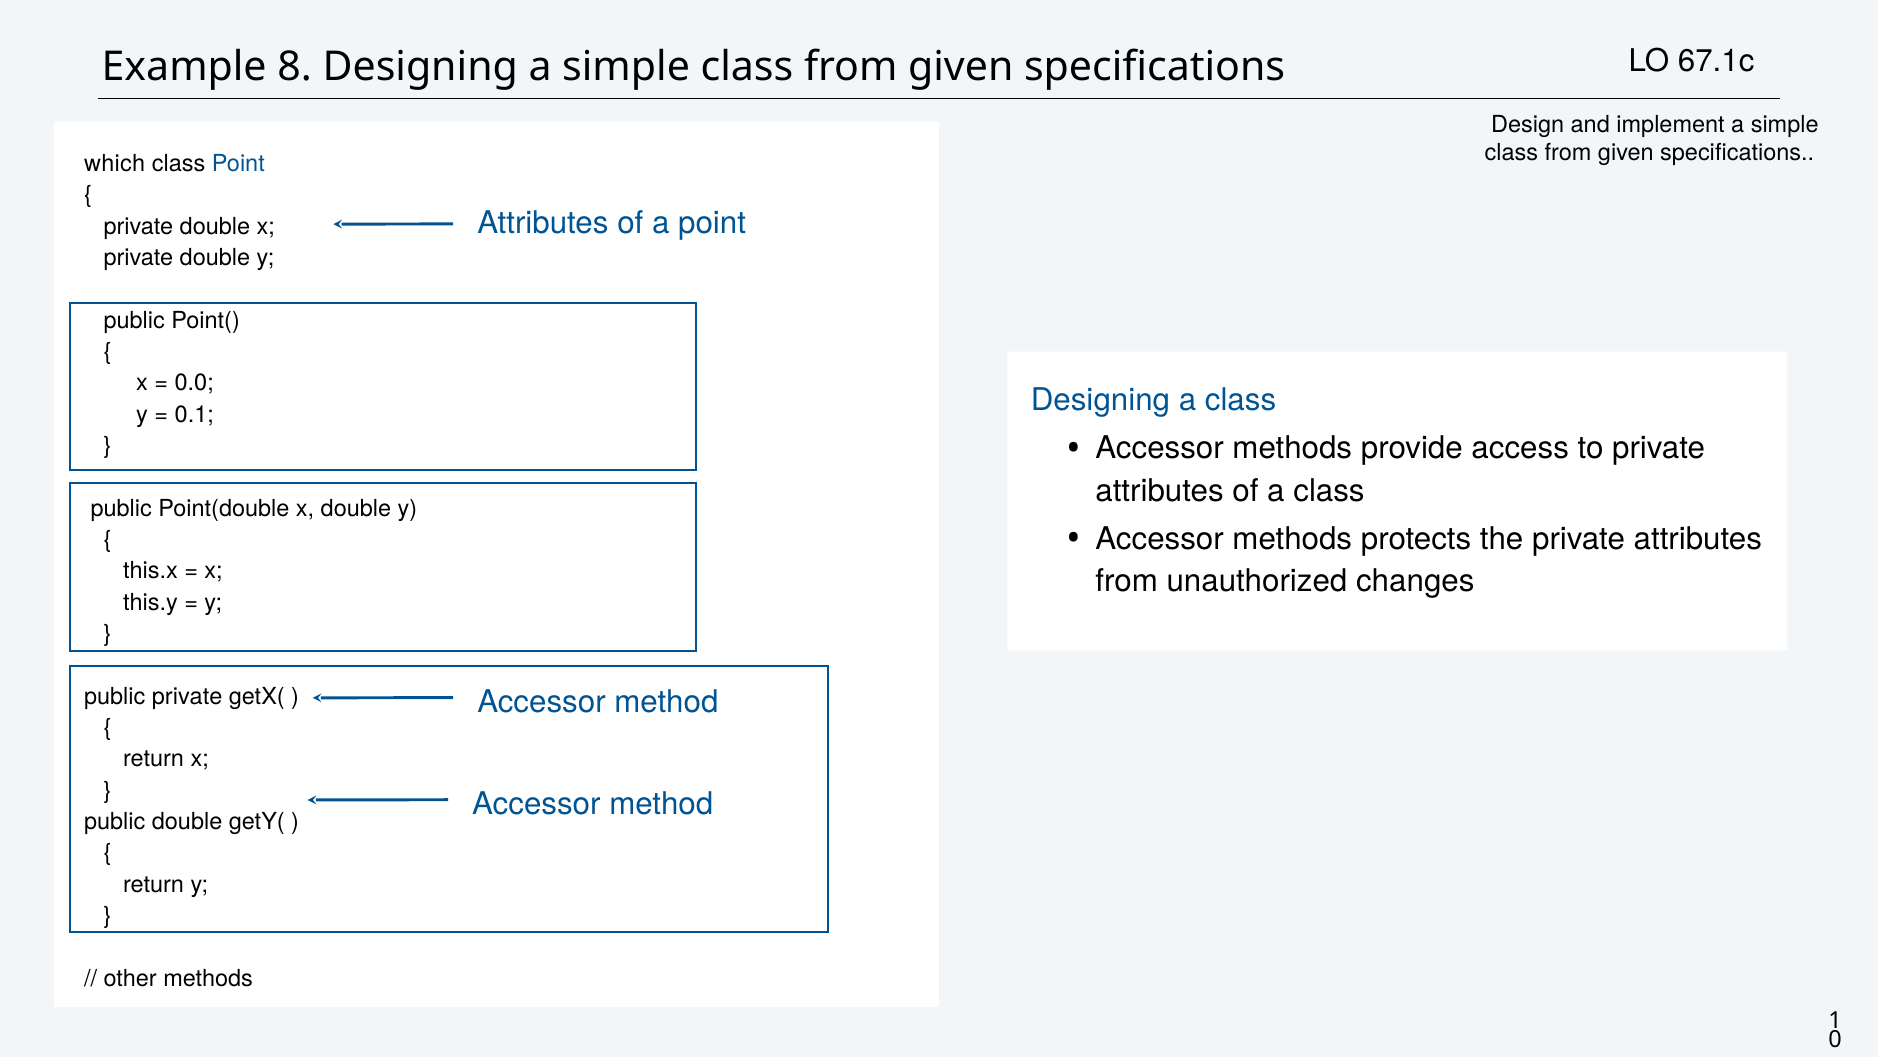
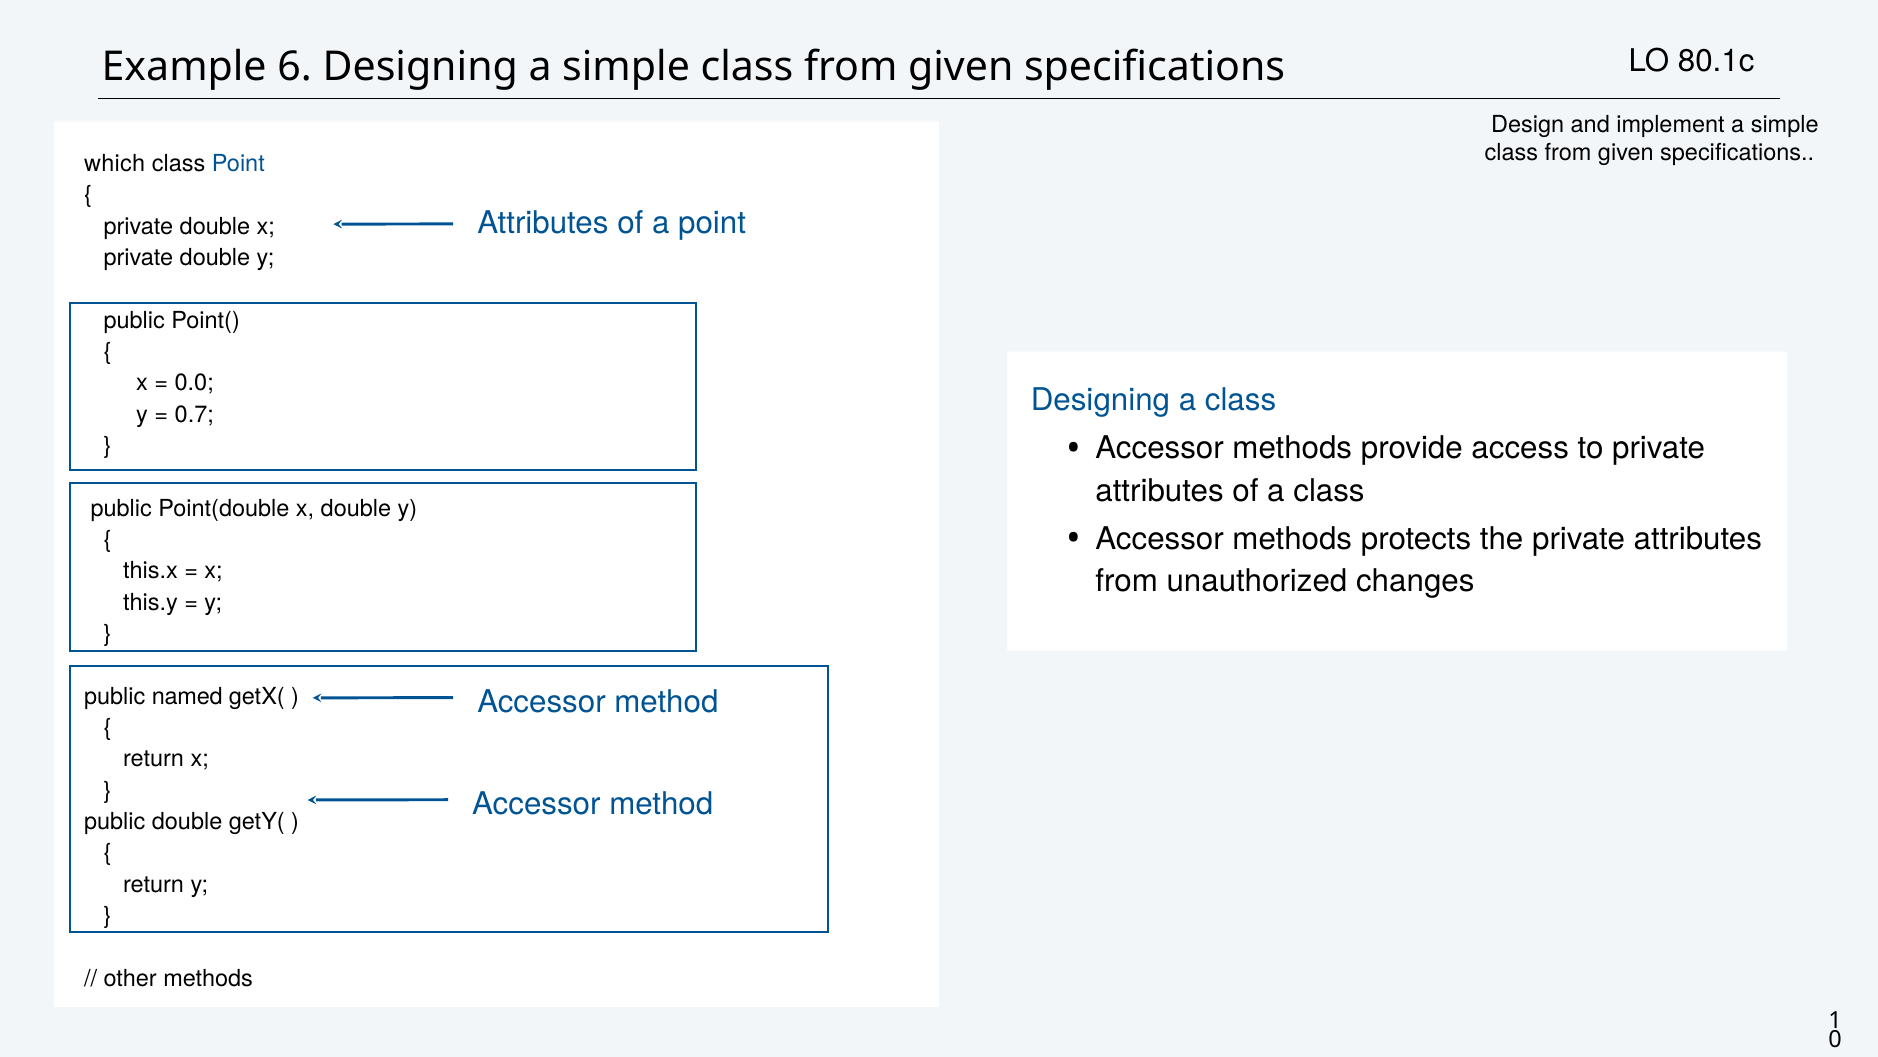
67.1c: 67.1c -> 80.1c (1716, 61)
8: 8 -> 6 (295, 67)
0.1: 0.1 -> 0.7 (194, 414)
public private: private -> named (187, 696)
